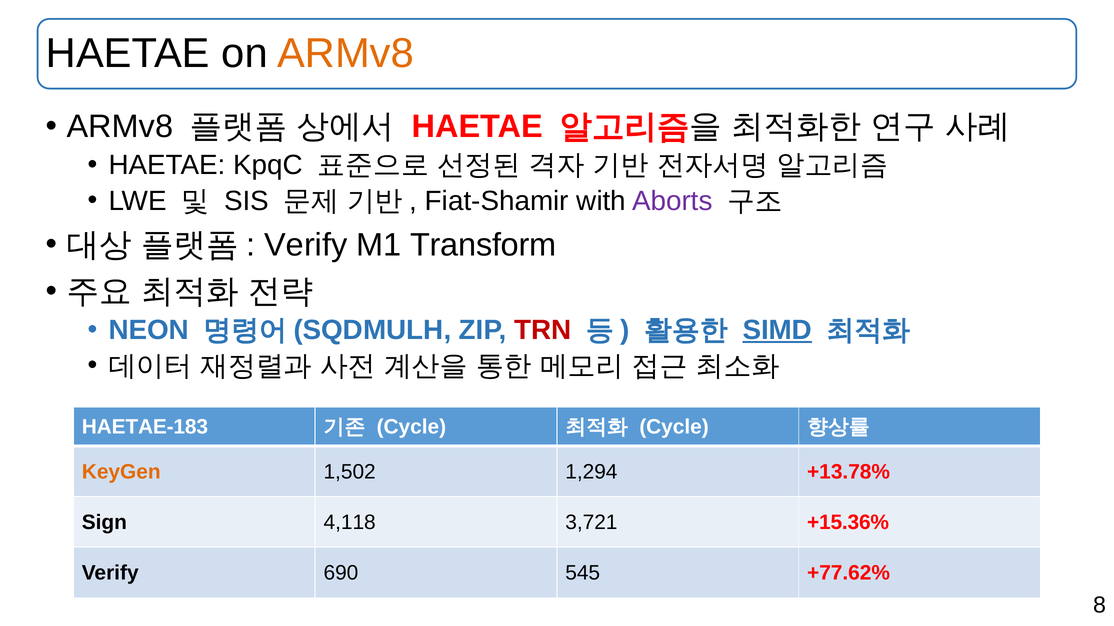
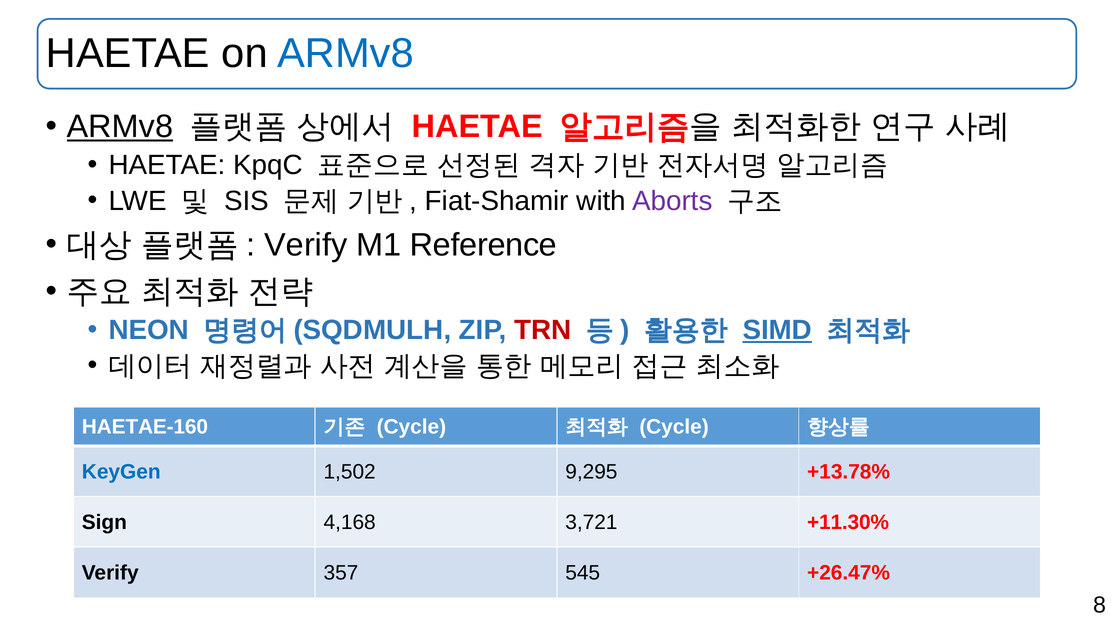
ARMv8 colour: orange -> blue (346, 54)
ARMv8 underline: none -> present (120, 127)
Transform: Transform -> Reference (483, 245)
HAETAE-183: HAETAE-183 -> HAETAE-160 (145, 427)
KeyGen colour: orange -> blue (121, 472)
1,294: 1,294 -> 9,295 (591, 472)
4,118: 4,118 -> 4,168 (350, 523)
+15.36%: +15.36% -> +11.30% (848, 523)
690: 690 -> 357 (341, 573)
+77.62%: +77.62% -> +26.47% (849, 573)
